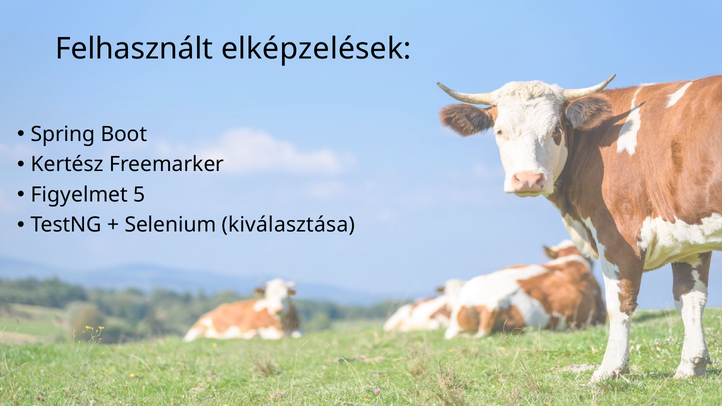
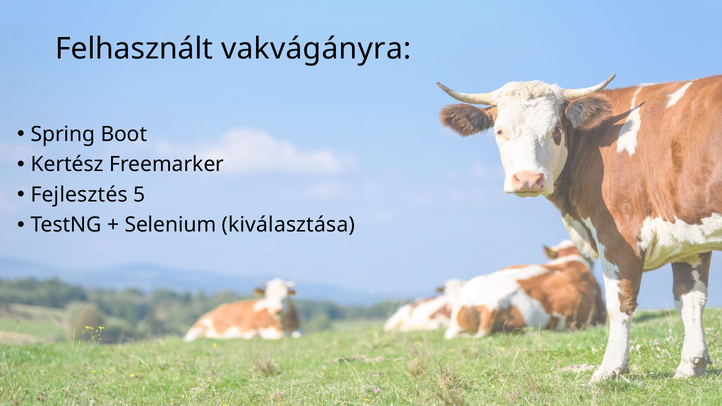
elképzelések: elképzelések -> vakvágányra (316, 49)
Figyelmet: Figyelmet -> Fejlesztés (79, 195)
